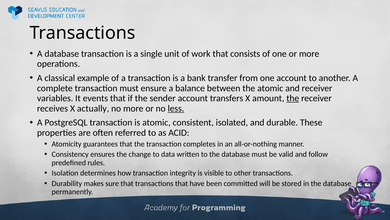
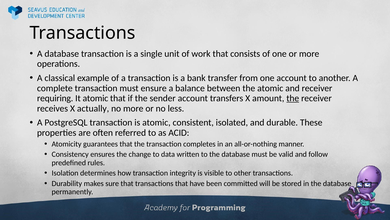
variables: variables -> requiring (55, 98)
It events: events -> atomic (95, 98)
less underline: present -> none (176, 108)
